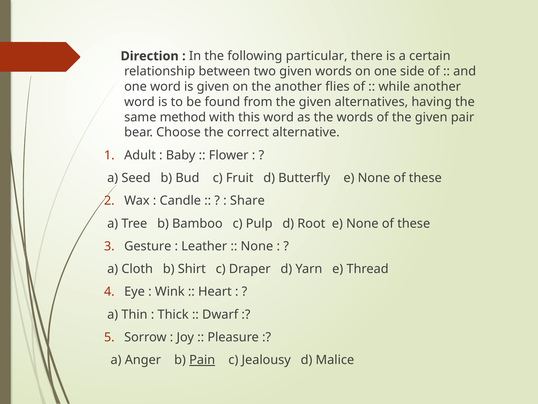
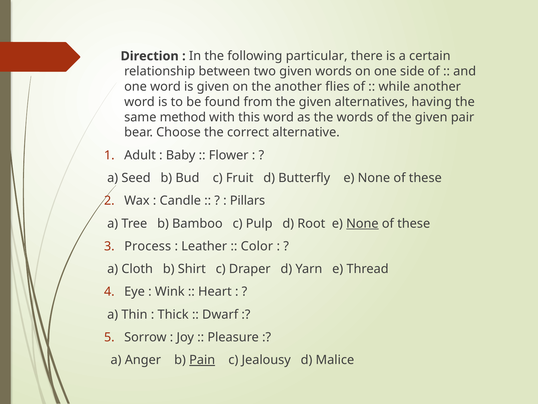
Share: Share -> Pillars (248, 200)
None underline: none -> present (362, 223)
Gesture: Gesture -> Process (148, 246)
None: None -> Color (257, 246)
